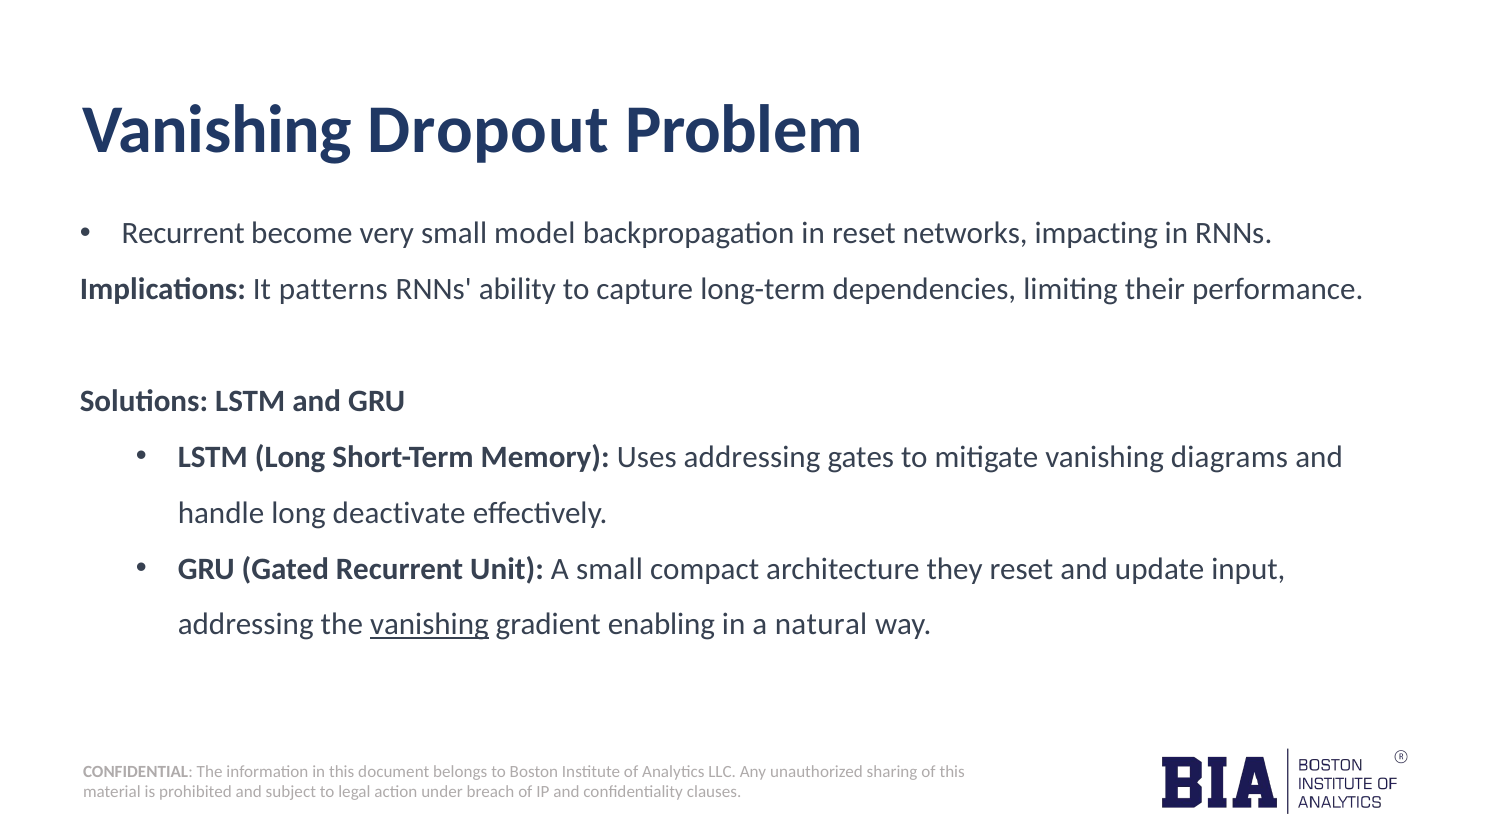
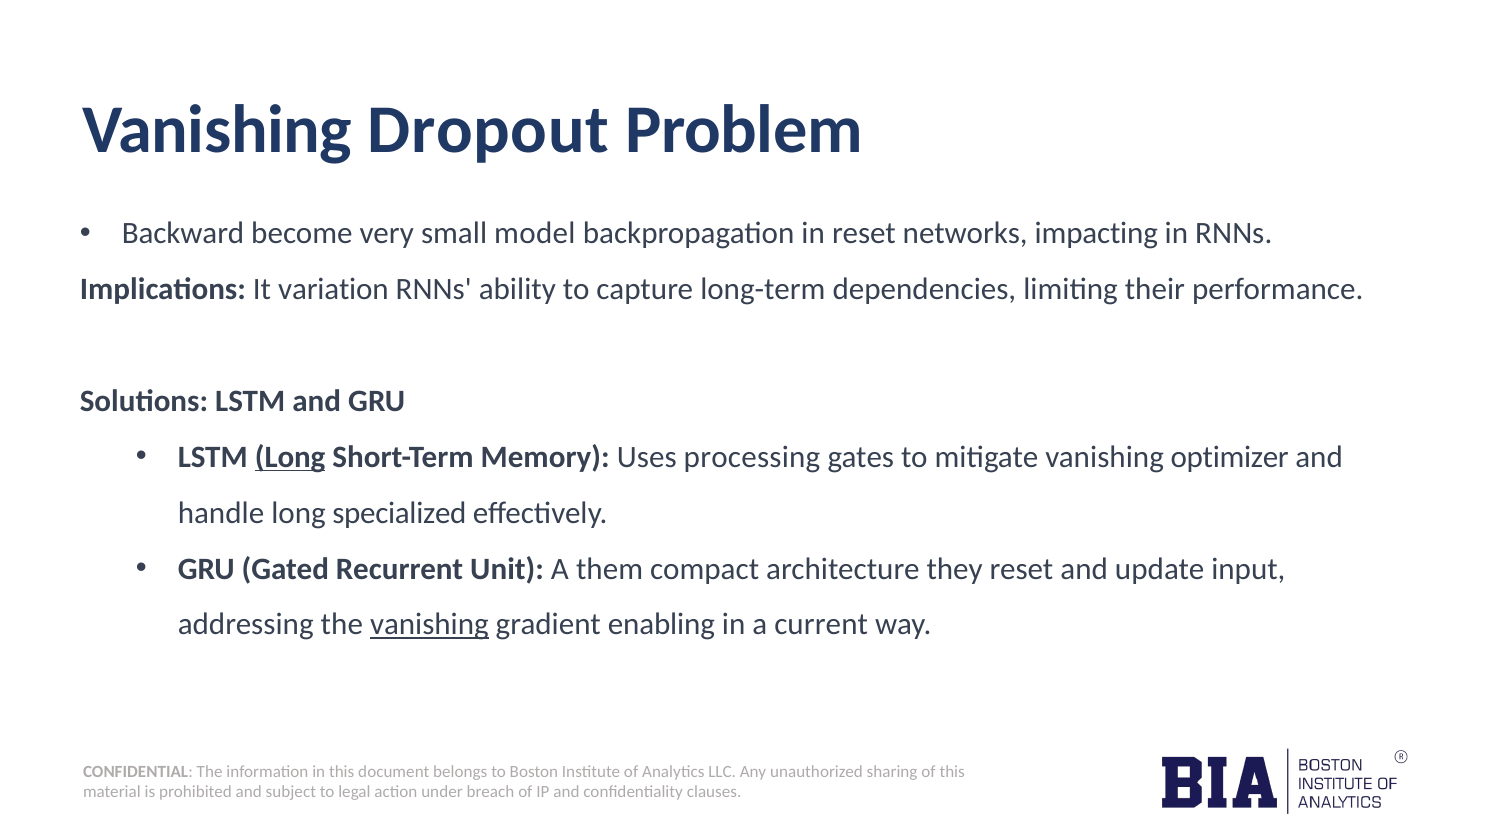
Recurrent: Recurrent -> Backward (183, 234)
patterns: patterns -> variation (333, 290)
Long underline: none -> present (290, 458)
Uses addressing: addressing -> processing (752, 458)
diagrams: diagrams -> optimizer (1230, 458)
deactivate: deactivate -> specialized (399, 513)
A small: small -> them (610, 569)
natural: natural -> current (821, 625)
